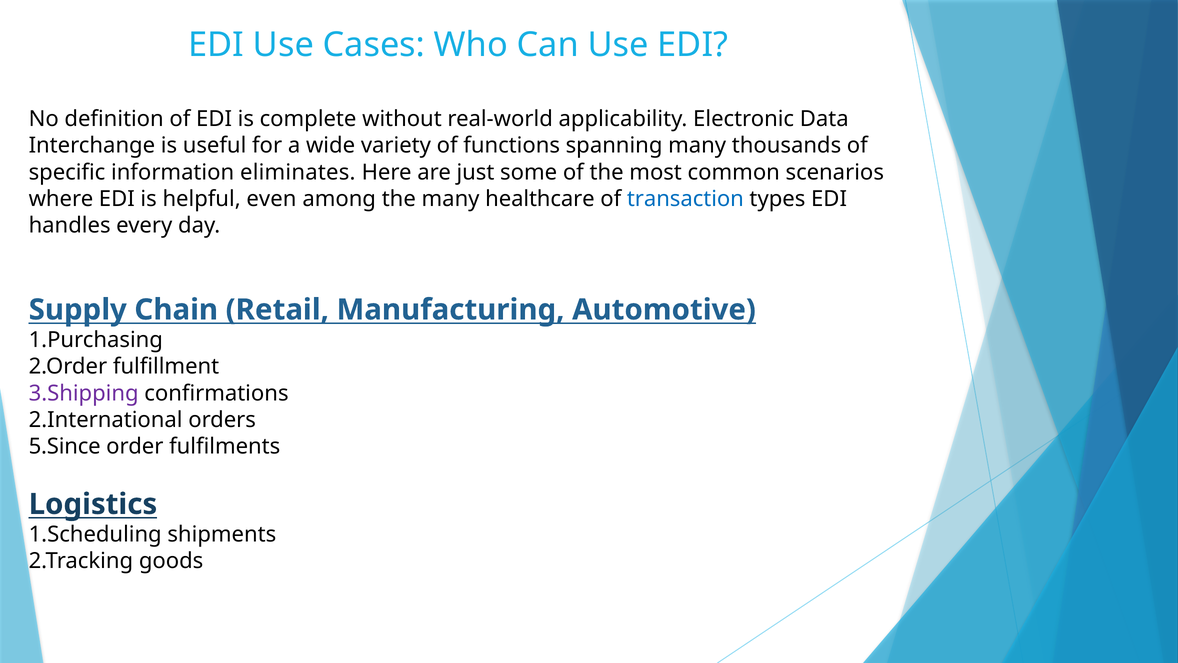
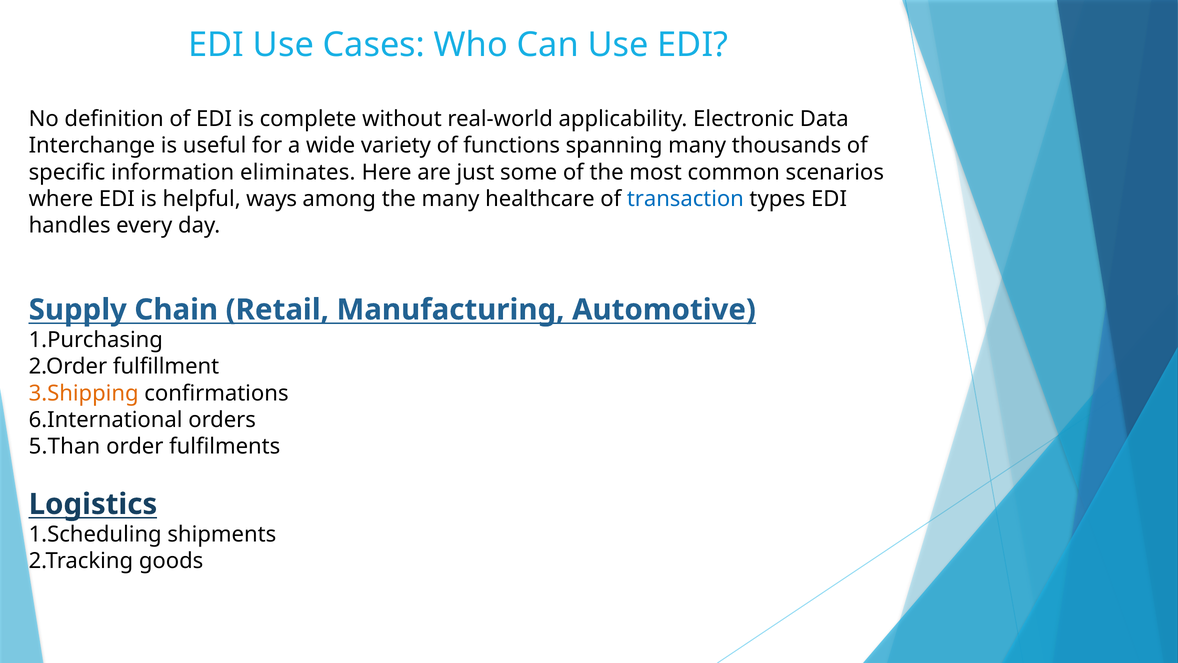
even: even -> ways (272, 199)
3.Shipping colour: purple -> orange (84, 393)
2.International: 2.International -> 6.International (106, 420)
5.Since: 5.Since -> 5.Than (64, 446)
